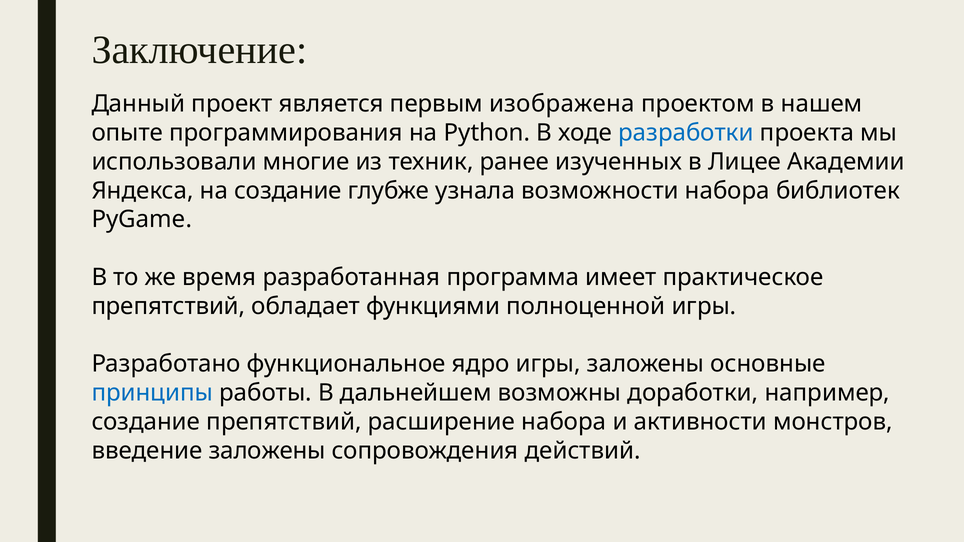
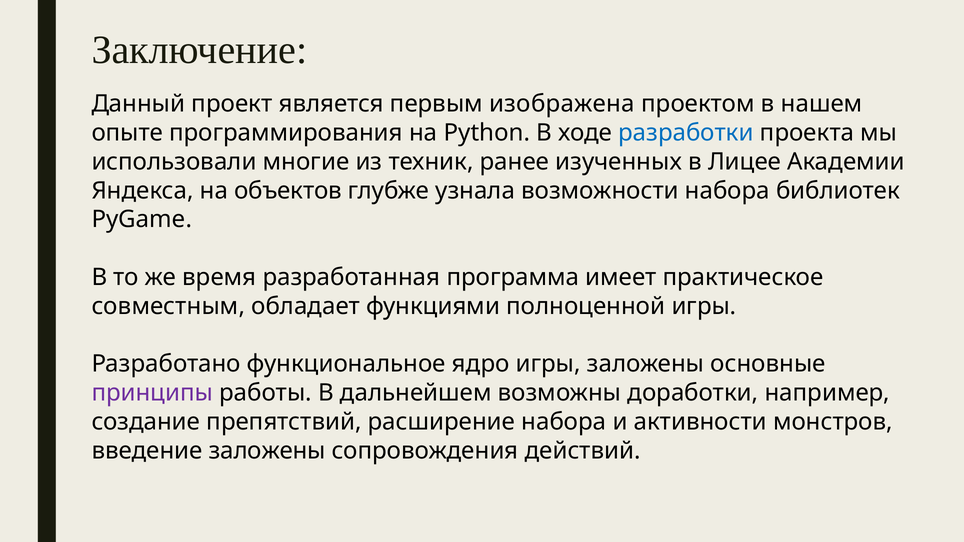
на создание: создание -> объектов (288, 191)
препятствий: препятствий -> совместным (168, 306)
принципы colour: blue -> purple (152, 393)
